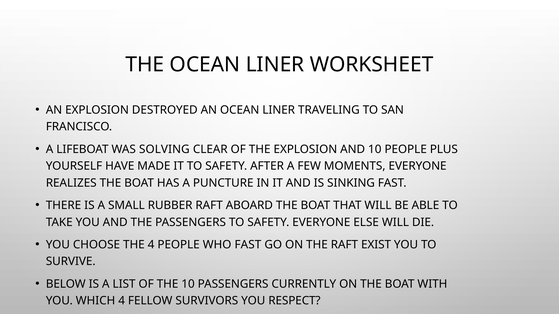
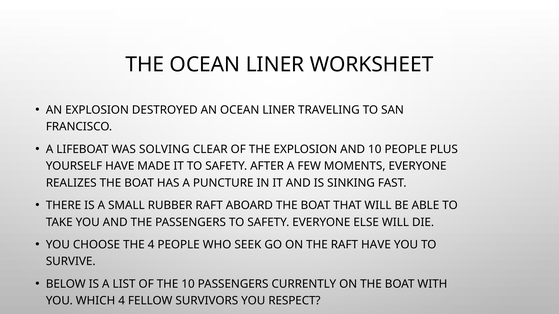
WHO FAST: FAST -> SEEK (248, 245)
RAFT EXIST: EXIST -> HAVE (376, 245)
